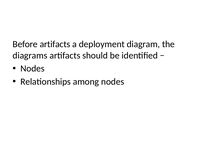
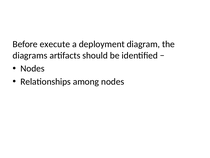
Before artifacts: artifacts -> execute (55, 44)
